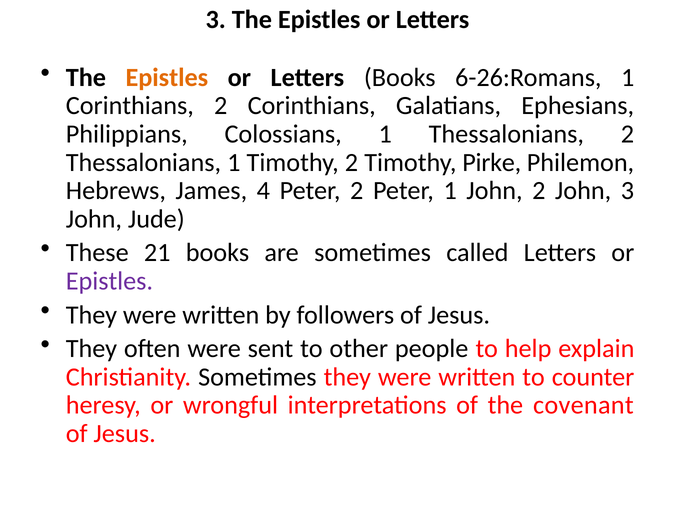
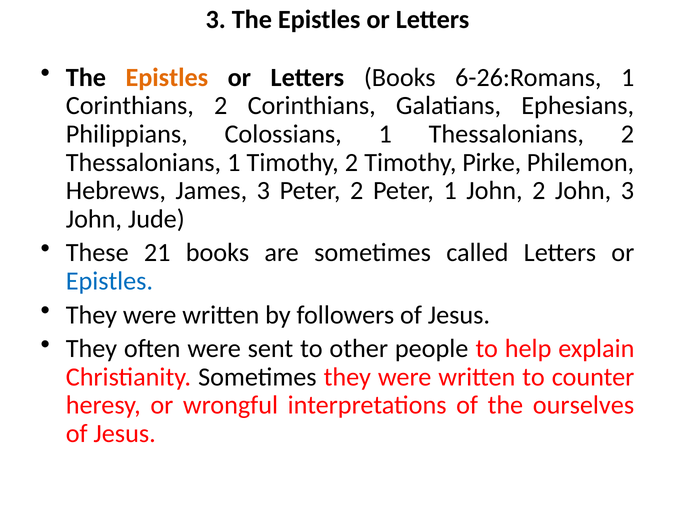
James 4: 4 -> 3 (263, 191)
Epistles colour: purple -> blue (109, 281)
covenant: covenant -> ourselves (584, 406)
